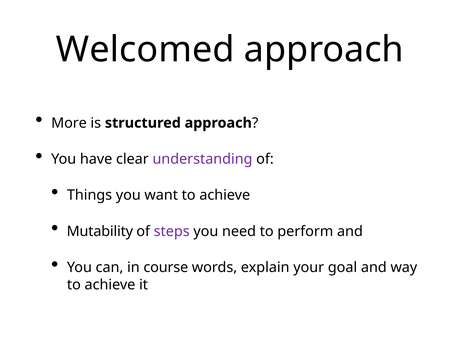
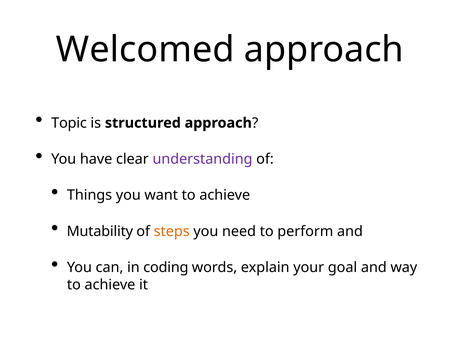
More: More -> Topic (69, 123)
steps colour: purple -> orange (172, 231)
course: course -> coding (166, 267)
